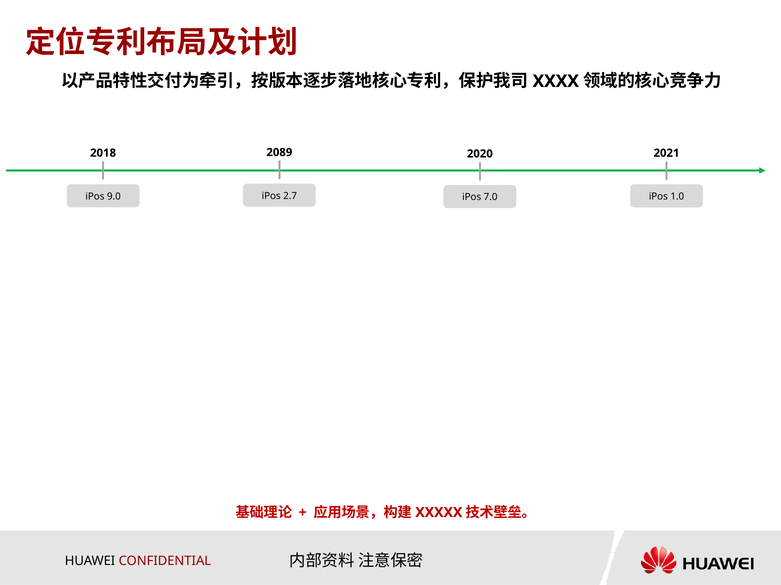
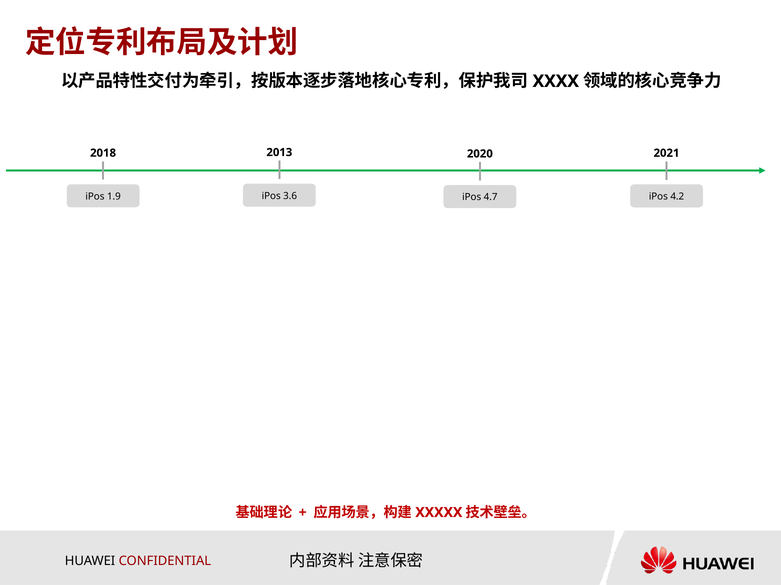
2089: 2089 -> 2013 (279, 153)
9.0: 9.0 -> 1.9 (114, 197)
2.7: 2.7 -> 3.6 (290, 196)
7.0: 7.0 -> 4.7 (491, 197)
1.0: 1.0 -> 4.2 (677, 197)
